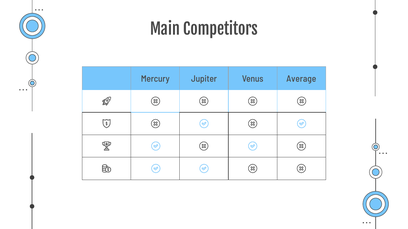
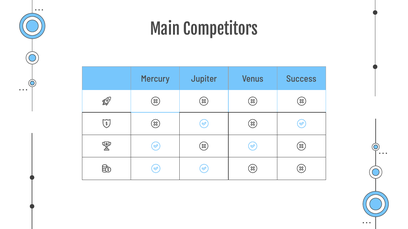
Average: Average -> Success (301, 79)
